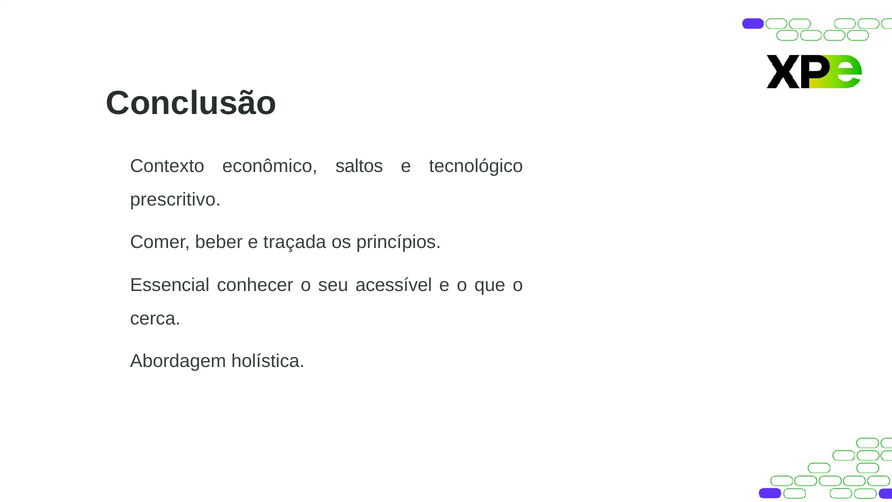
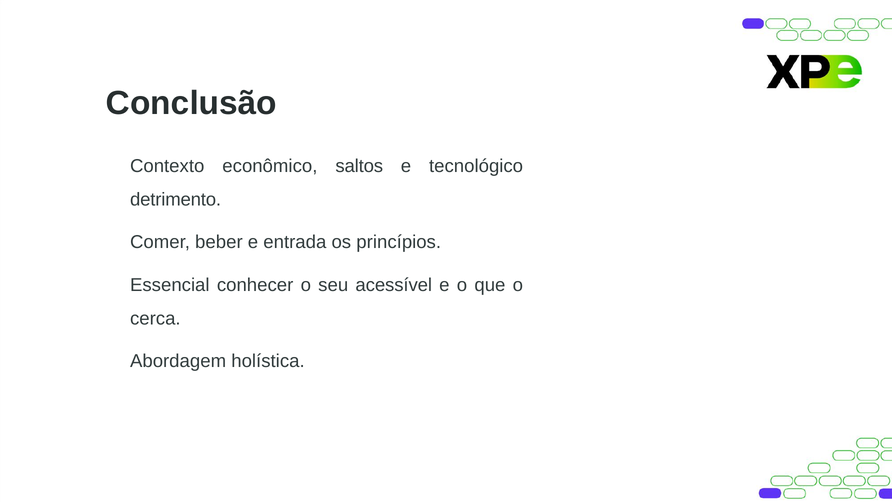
prescritivo: prescritivo -> detrimento (176, 199)
traçada: traçada -> entrada (295, 242)
